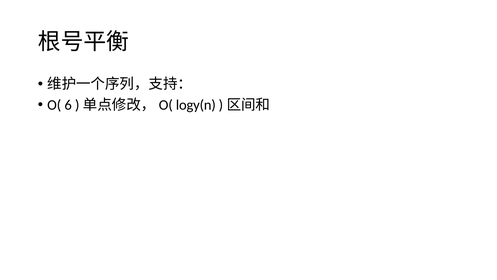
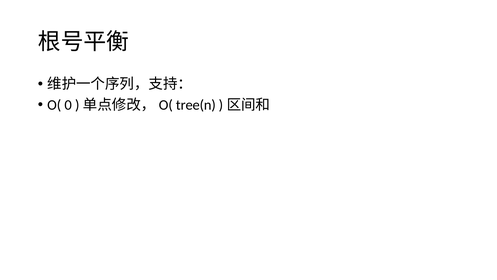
6: 6 -> 0 (68, 105)
logy(n: logy(n -> tree(n (196, 105)
